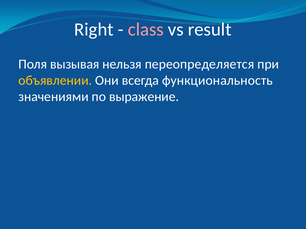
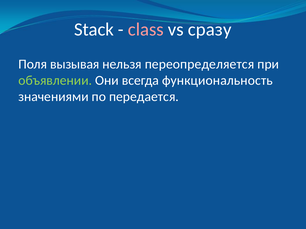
Right: Right -> Stack (94, 30)
result: result -> сразу (210, 30)
объявлении colour: yellow -> light green (55, 81)
выражение: выражение -> передается (144, 97)
